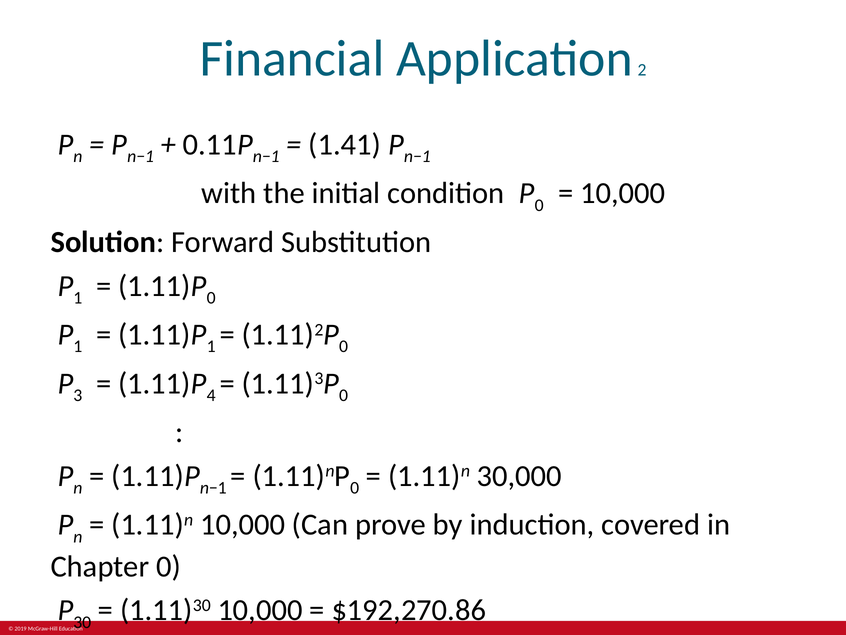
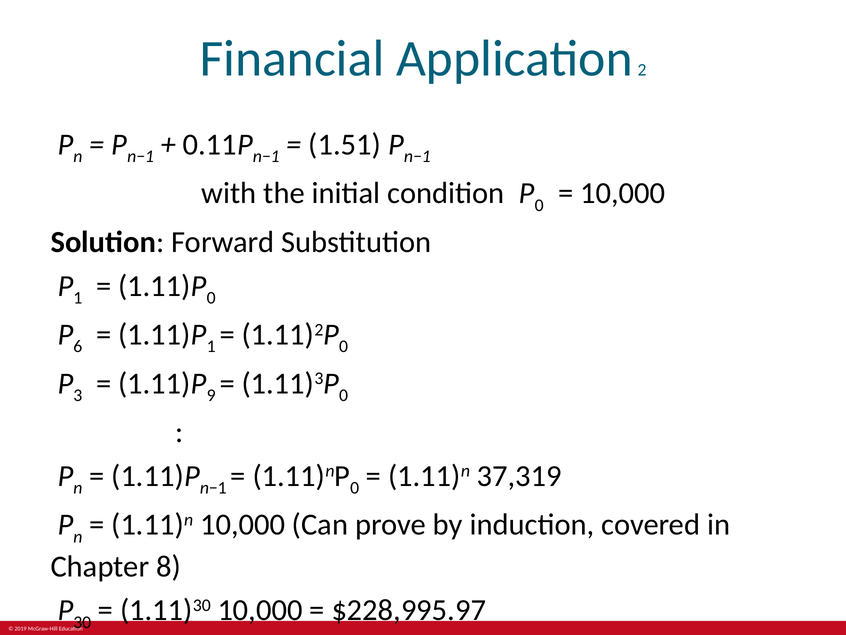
1.41: 1.41 -> 1.51 (345, 144)
1: 1 -> 6 (78, 346)
4: 4 -> 9 (211, 395)
30,000: 30,000 -> 37,319 (519, 476)
Chapter 0: 0 -> 8 (168, 566)
$192,270.86: $192,270.86 -> $228,995.97 (409, 610)
